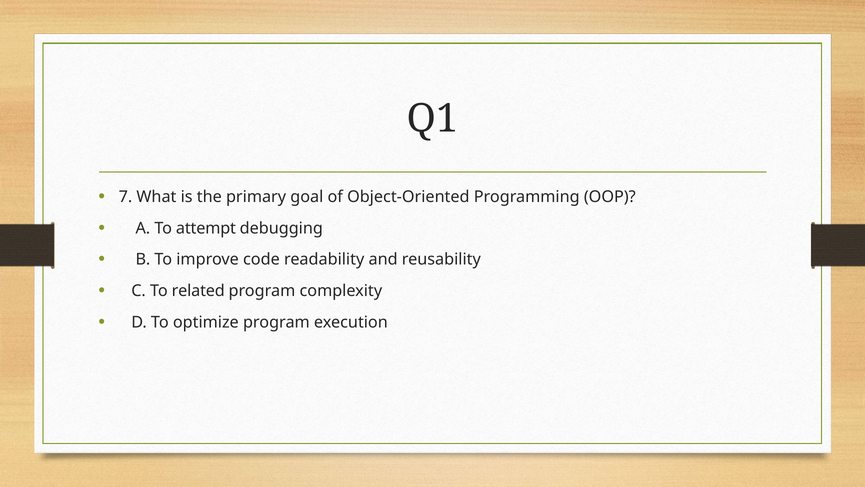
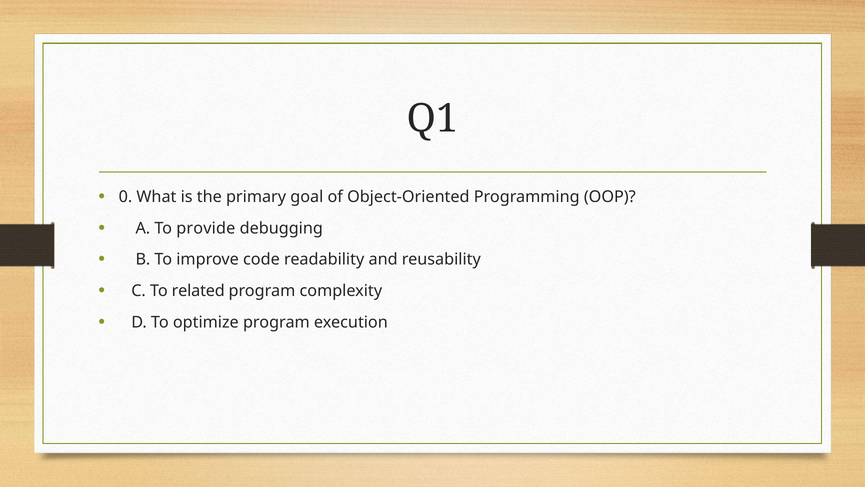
7: 7 -> 0 (125, 197)
attempt: attempt -> provide (206, 228)
